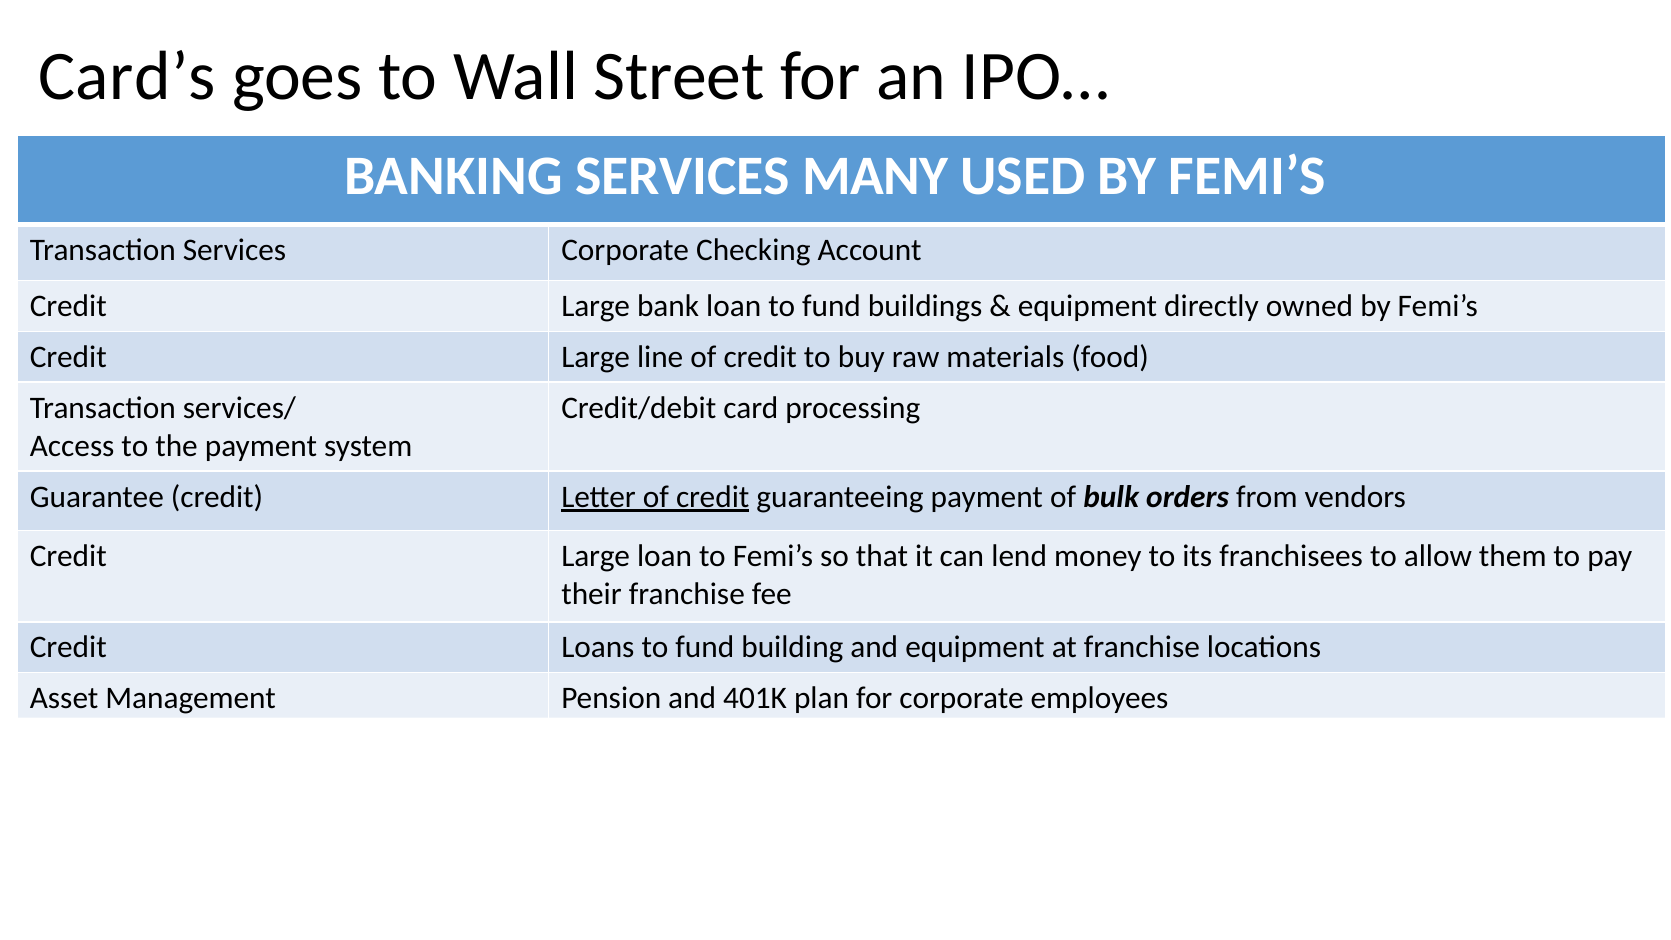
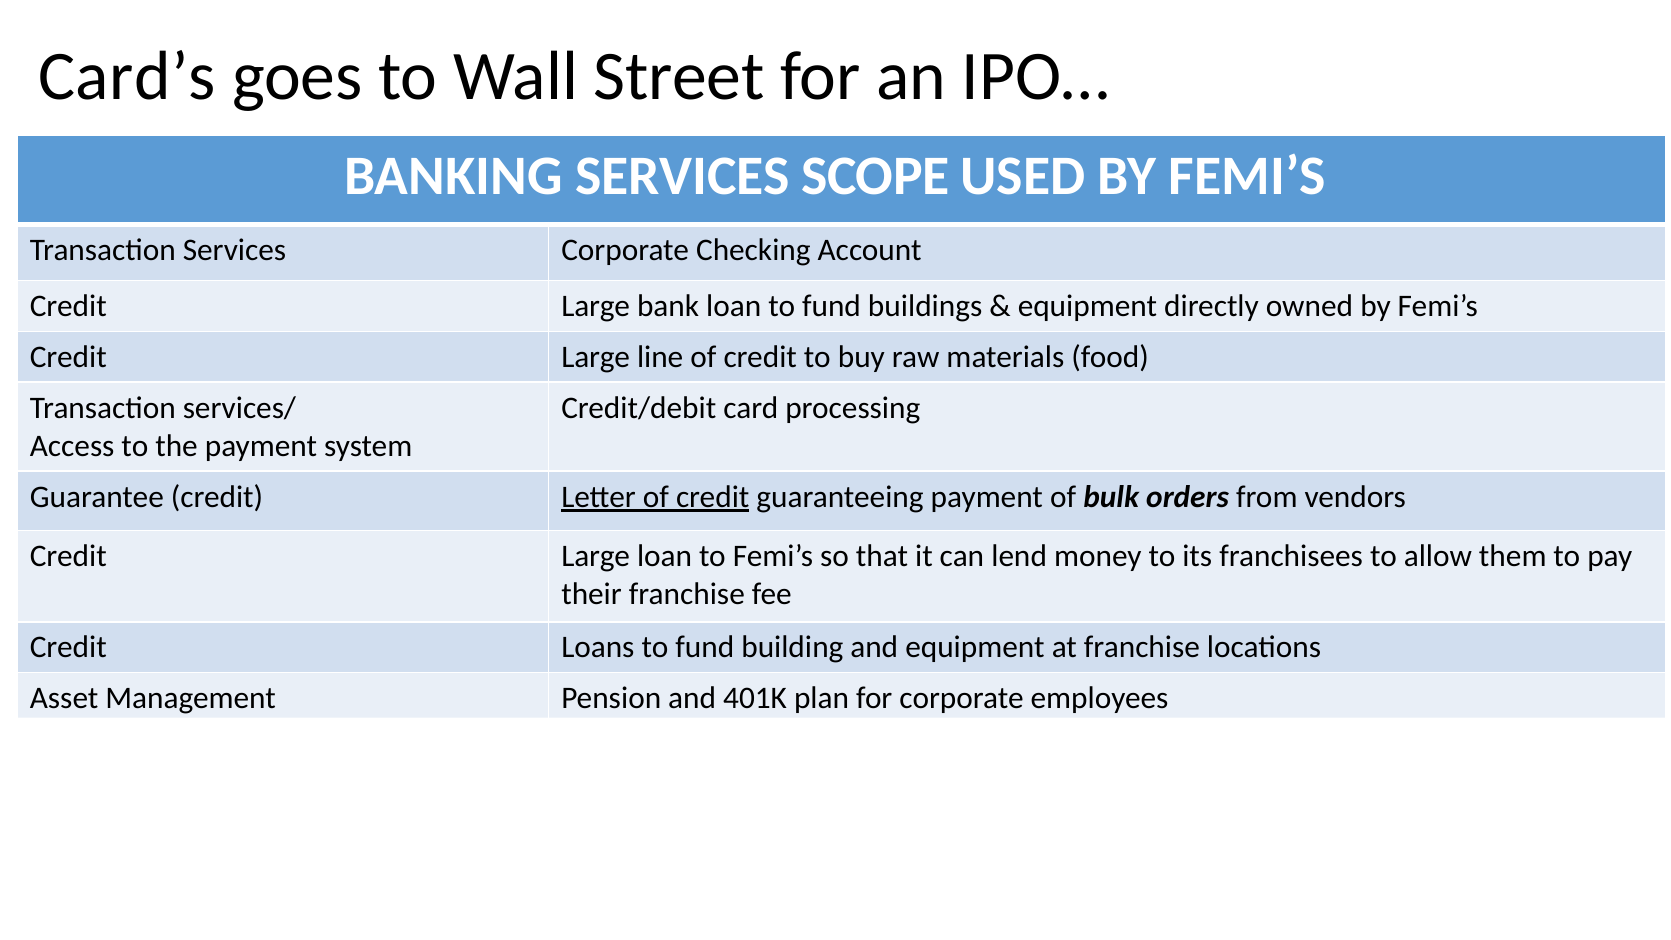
MANY: MANY -> SCOPE (875, 176)
